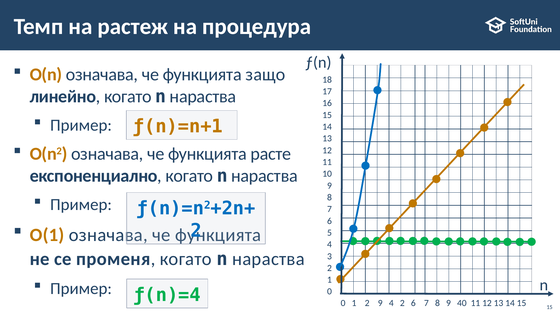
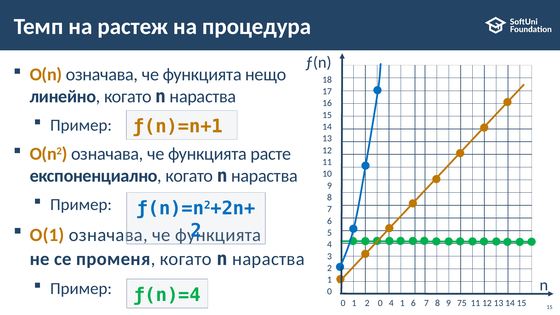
защо: защо -> нещо (266, 74)
2 9: 9 -> 0 (380, 303)
4 2: 2 -> 1 (402, 303)
40: 40 -> 75 (462, 303)
